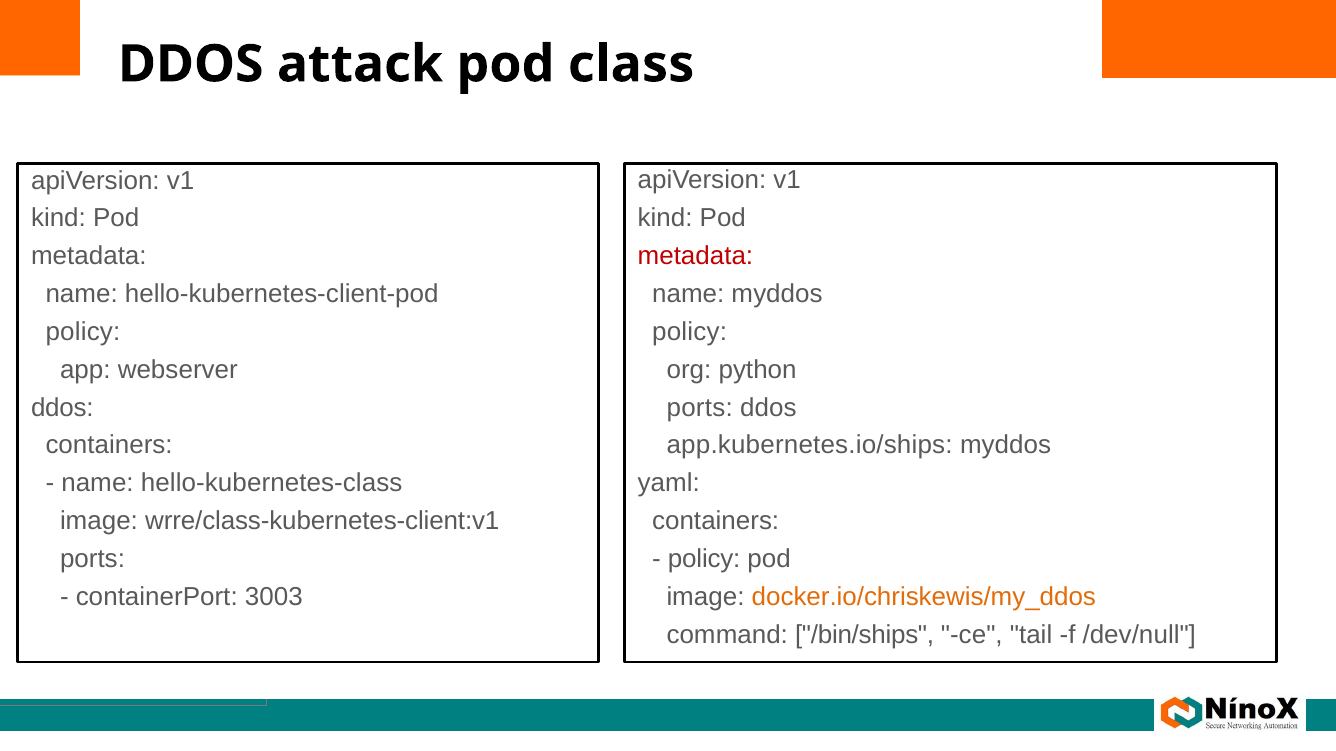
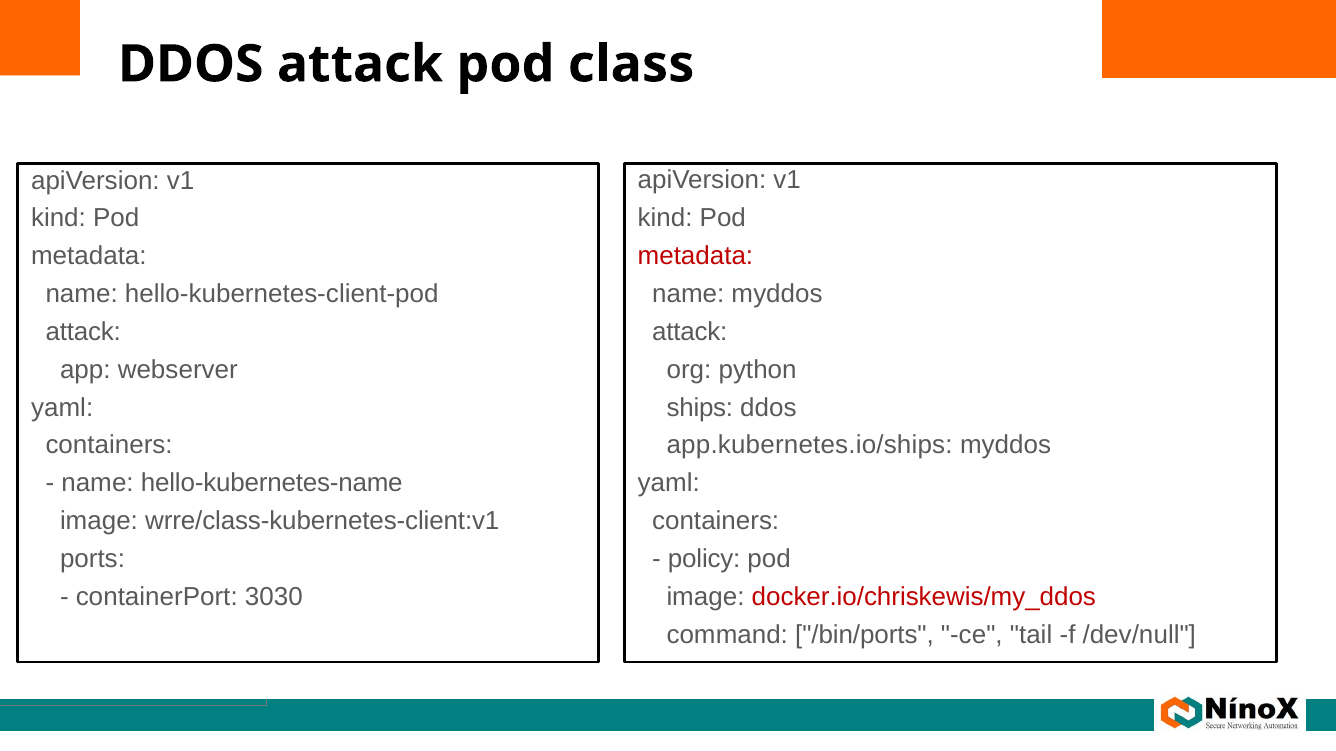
policy: policy -> attack (83, 332)
policy: policy -> attack (690, 332)
ddos: ddos -> yaml (62, 408)
ports: ports -> ships (700, 408)
hello-kubernetes-class: hello-kubernetes-class -> hello-kubernetes-name (272, 484)
3003: 3003 -> 3030 (274, 597)
docker.io/chriskewis/my_ddos colour: orange -> red (924, 597)
/bin/ships: /bin/ships -> /bin/ports (864, 635)
